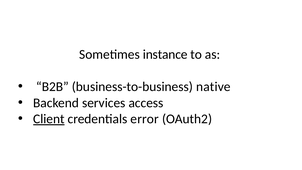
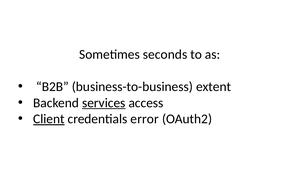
instance: instance -> seconds (165, 54)
native: native -> extent (214, 87)
services underline: none -> present (104, 103)
